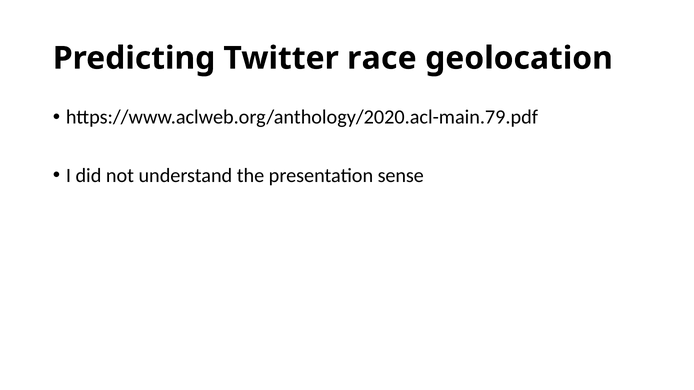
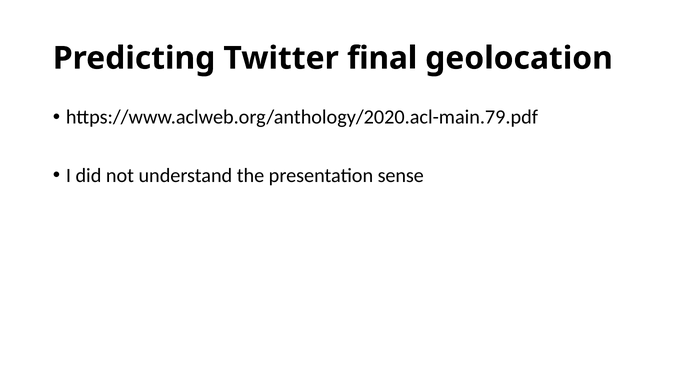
race: race -> final (382, 58)
